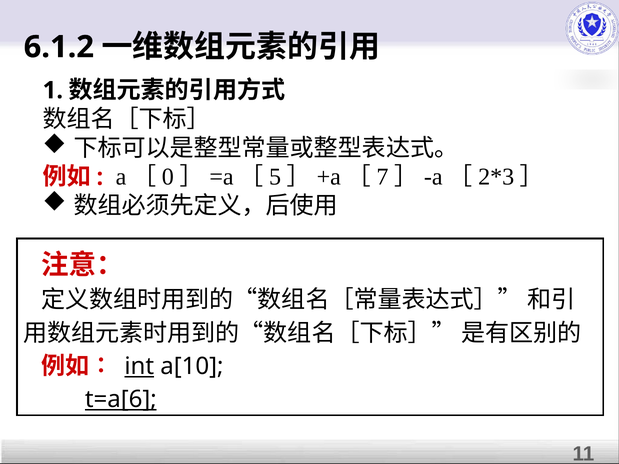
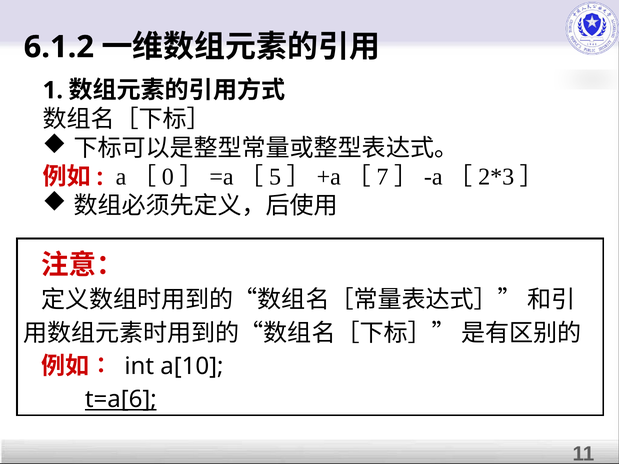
int underline: present -> none (139, 367)
